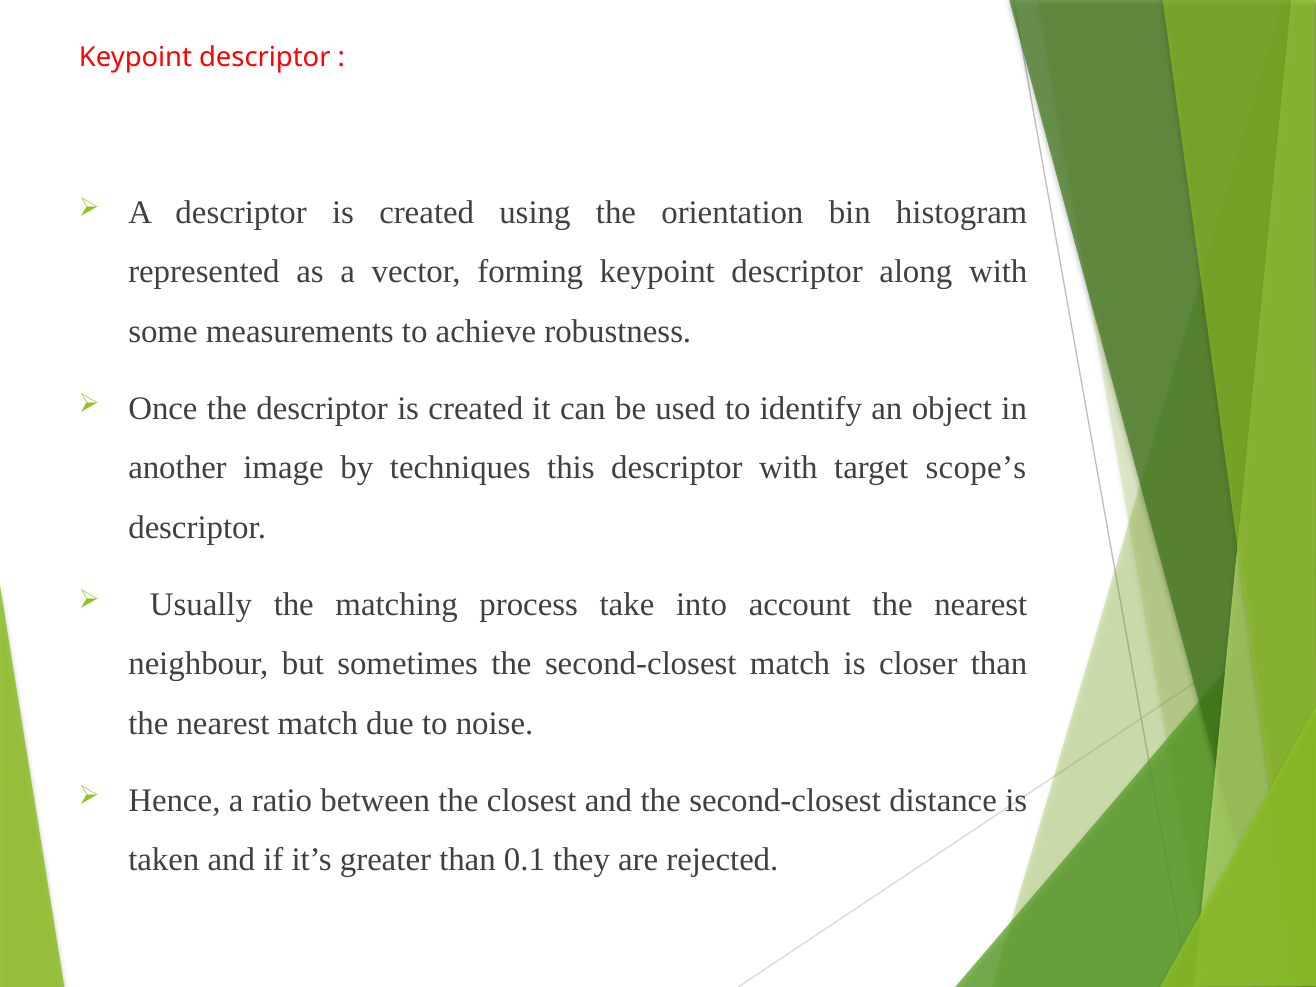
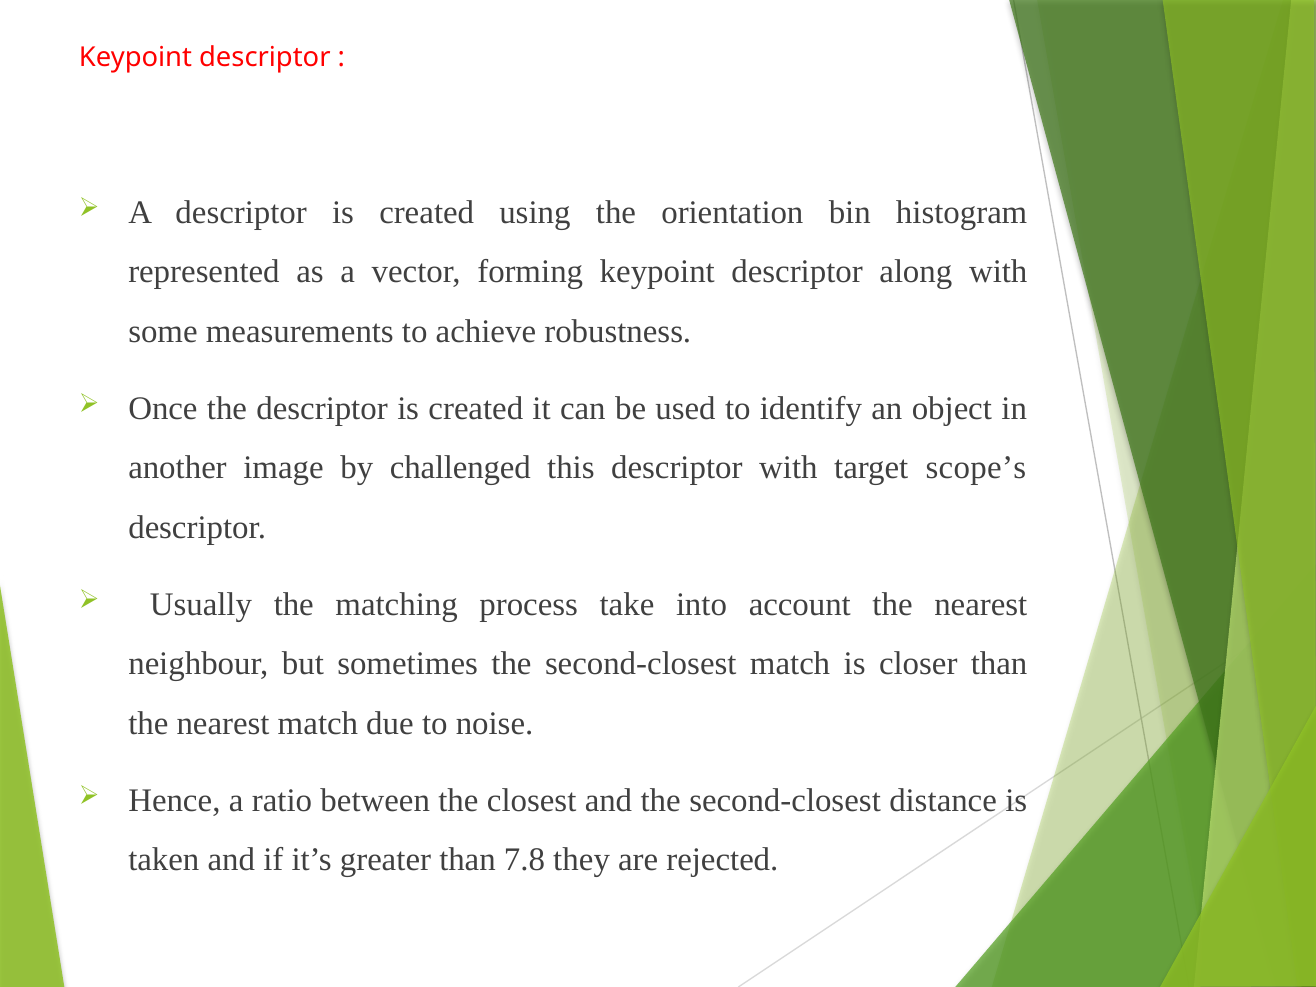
techniques: techniques -> challenged (460, 468)
0.1: 0.1 -> 7.8 (525, 860)
